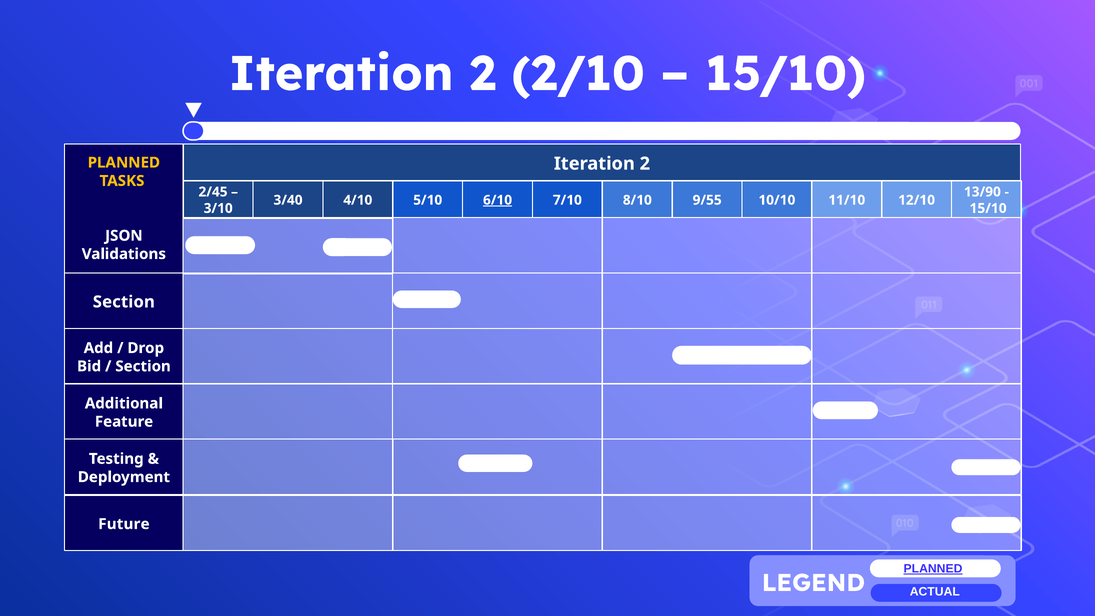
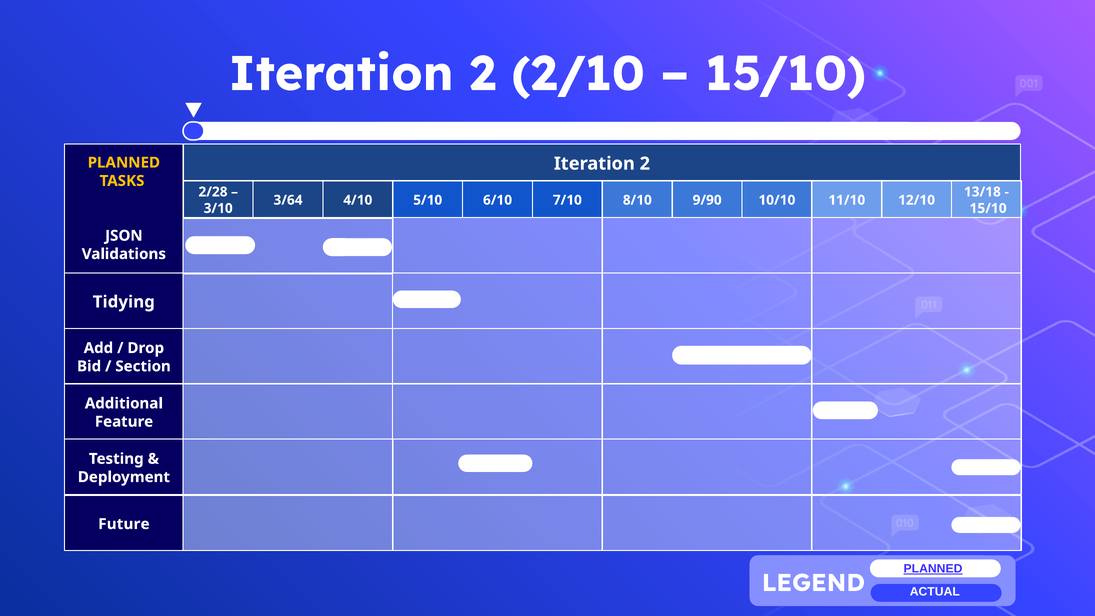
2/45: 2/45 -> 2/28 (213, 192)
13/90: 13/90 -> 13/18 (982, 192)
3/40: 3/40 -> 3/64 (288, 200)
6/10 underline: present -> none (498, 200)
9/55: 9/55 -> 9/90 (707, 200)
Section: Section -> Tidying (124, 302)
